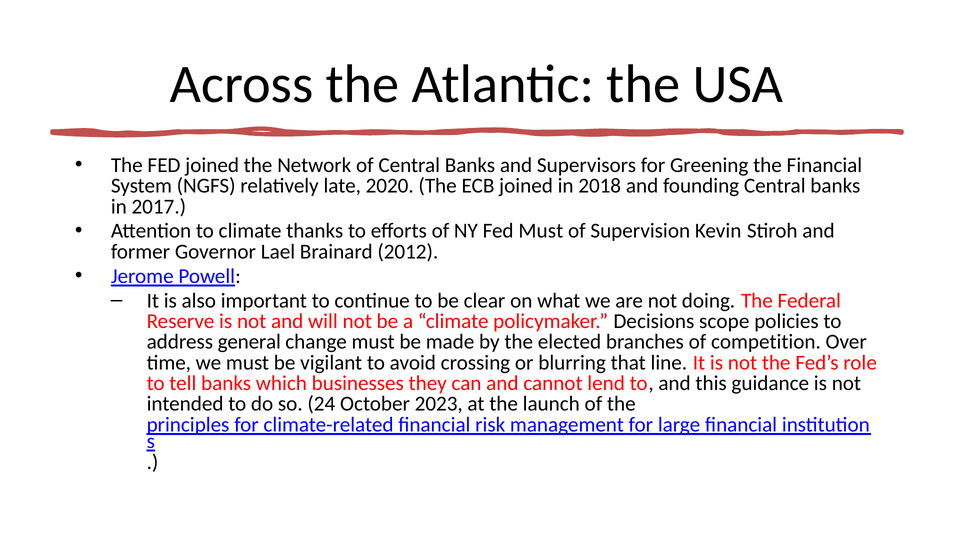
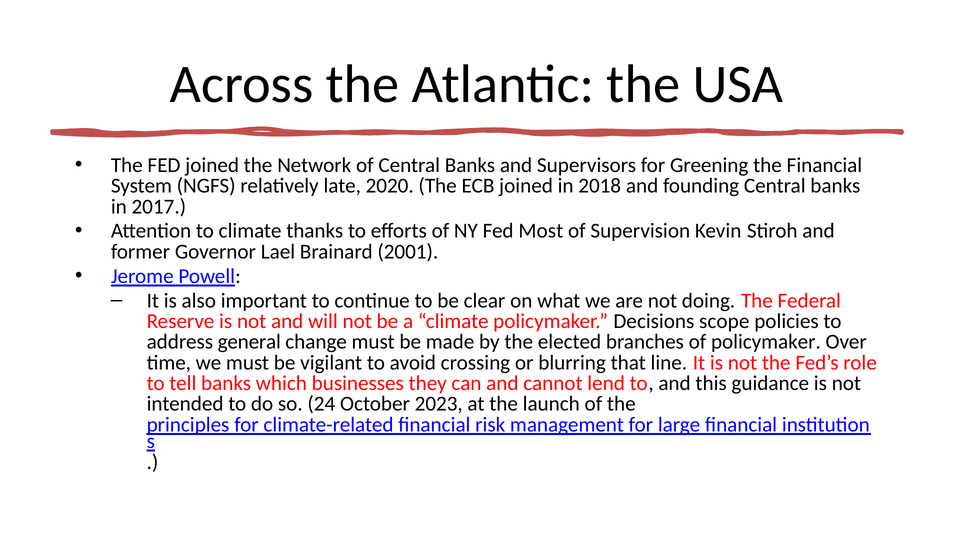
Fed Must: Must -> Most (541, 231)
2012: 2012 -> 2001 (408, 251)
of competition: competition -> policymaker (766, 342)
